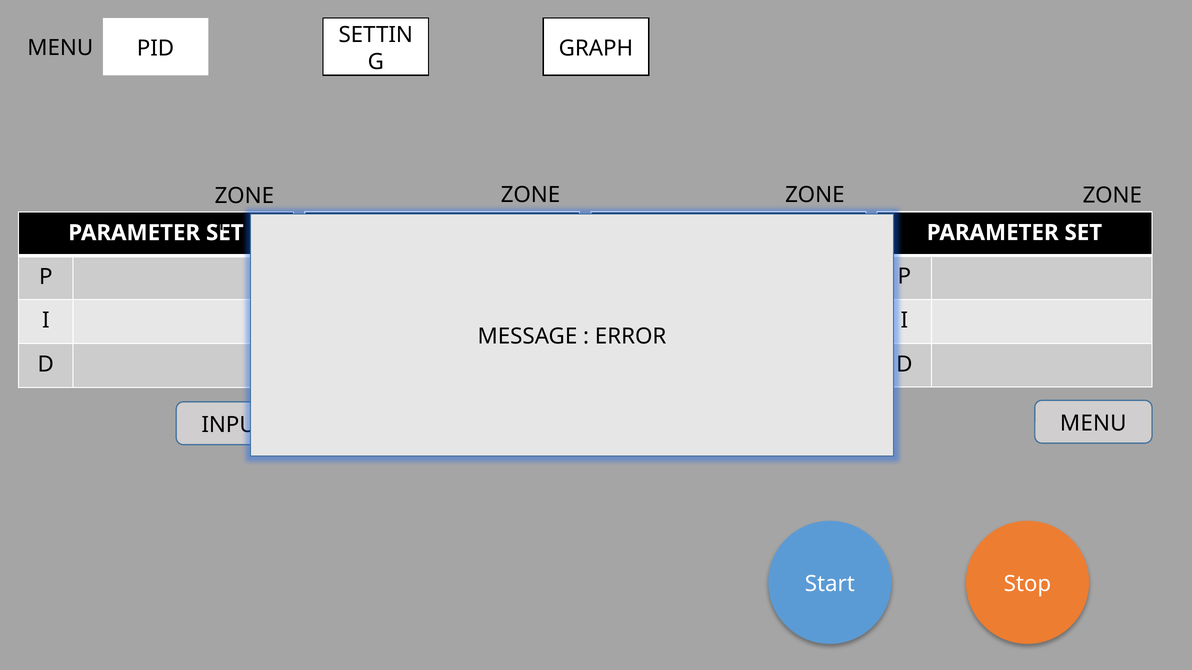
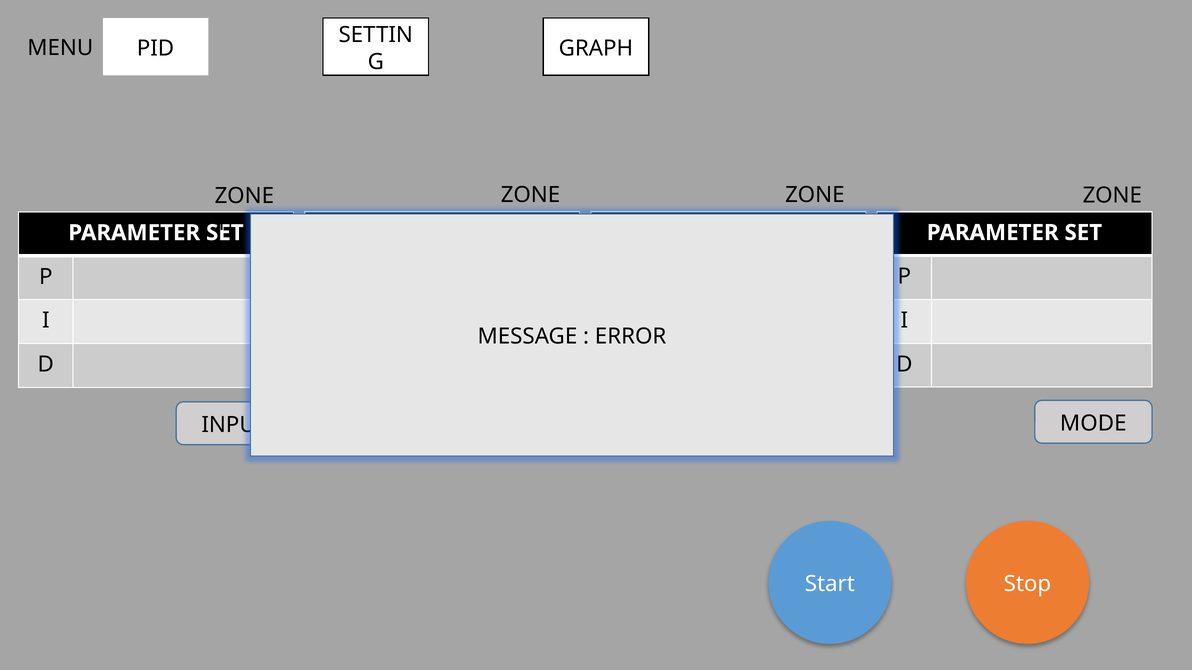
MENU: MENU -> MODE (1093, 424)
